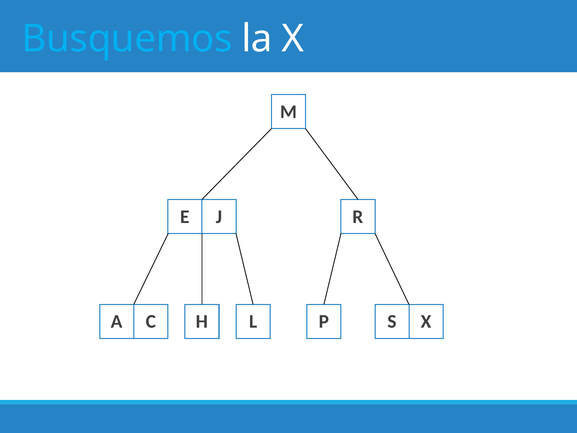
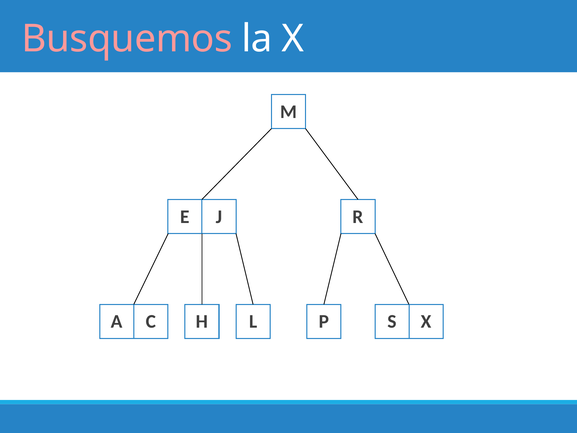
Busquemos colour: light blue -> pink (127, 39)
